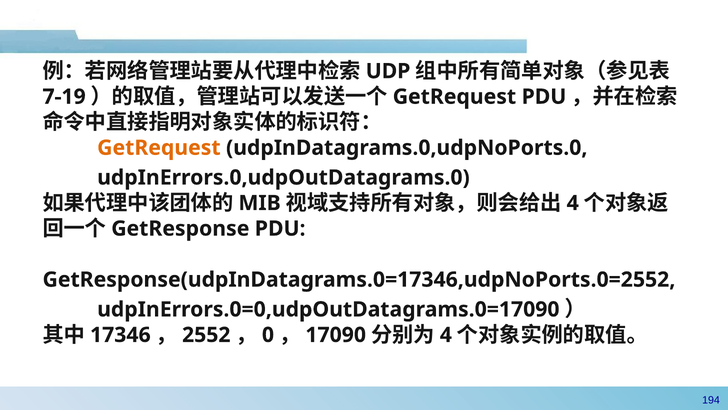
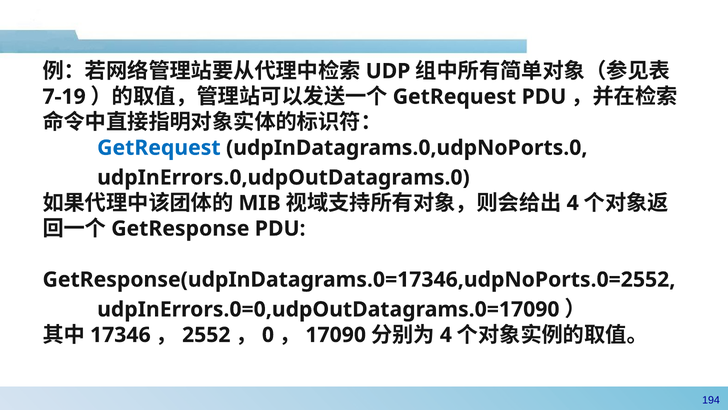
GetRequest colour: orange -> blue (159, 148)
